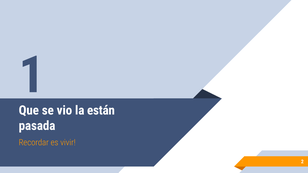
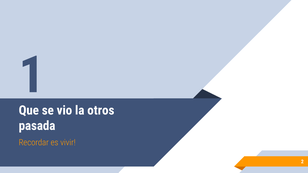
están: están -> otros (101, 110)
